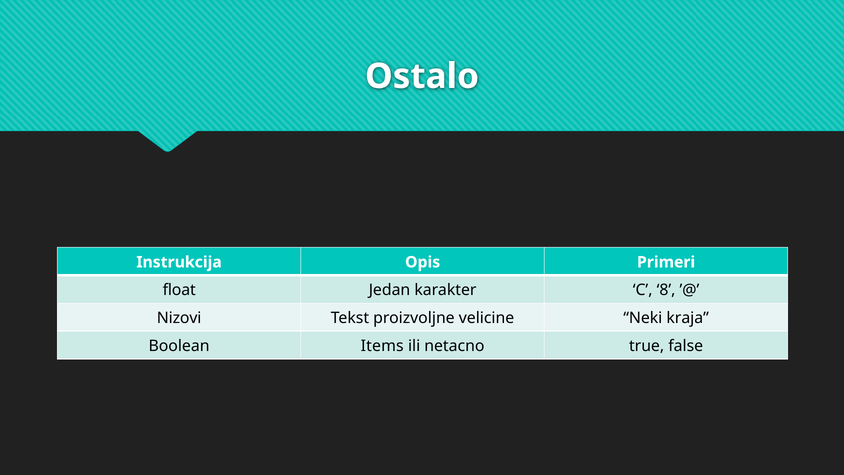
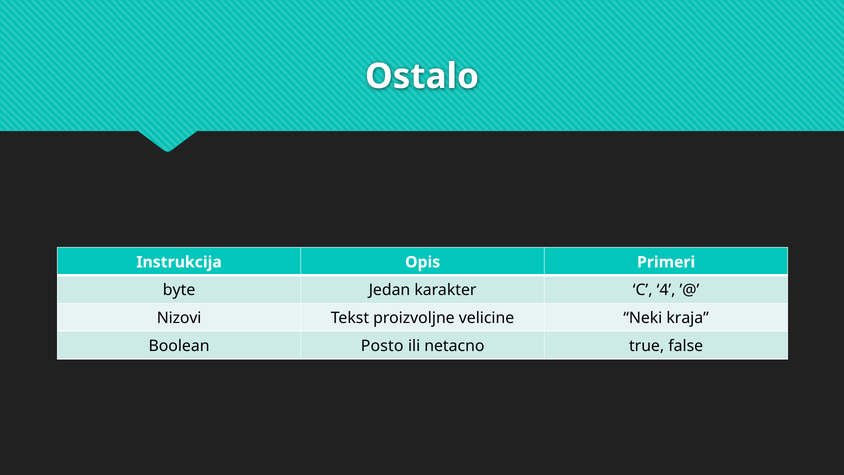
float: float -> byte (179, 290)
8: 8 -> 4 (666, 290)
Items: Items -> Posto (382, 346)
